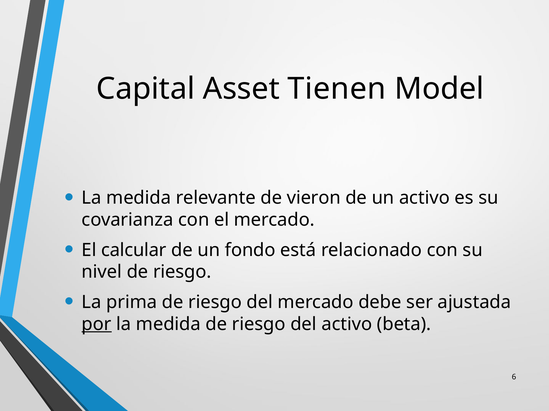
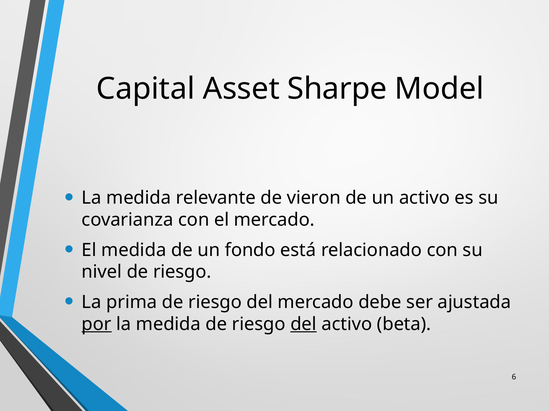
Tienen: Tienen -> Sharpe (337, 89)
El calcular: calcular -> medida (134, 250)
del underline: none -> present (304, 325)
